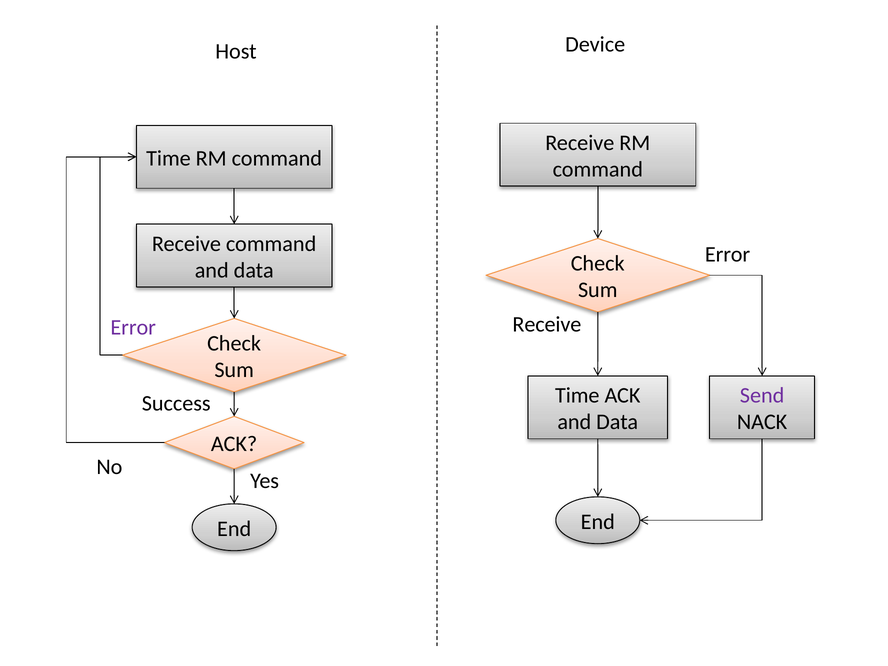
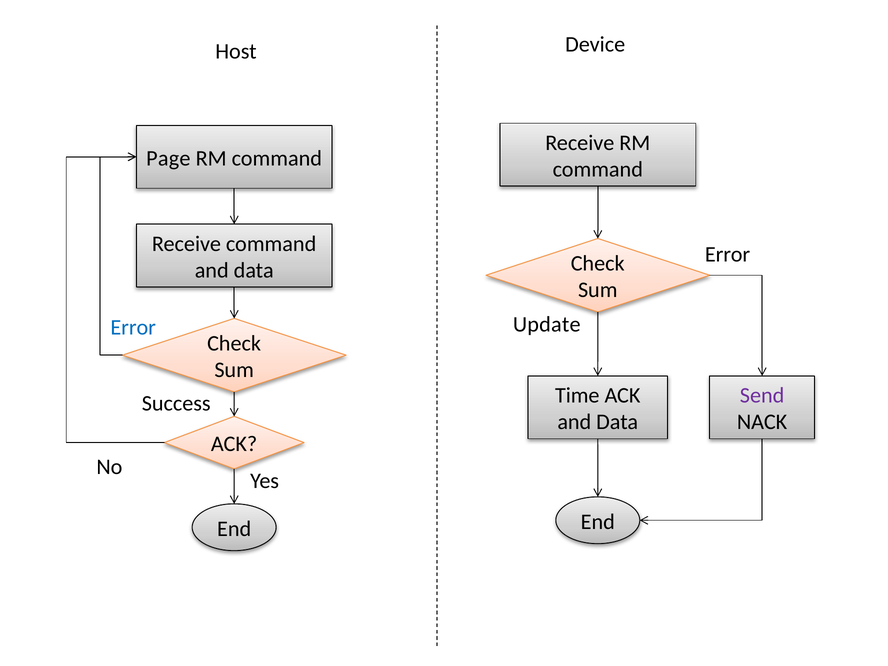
Time: Time -> Page (168, 158)
Receive: Receive -> Update (547, 324)
Error colour: purple -> blue (133, 327)
